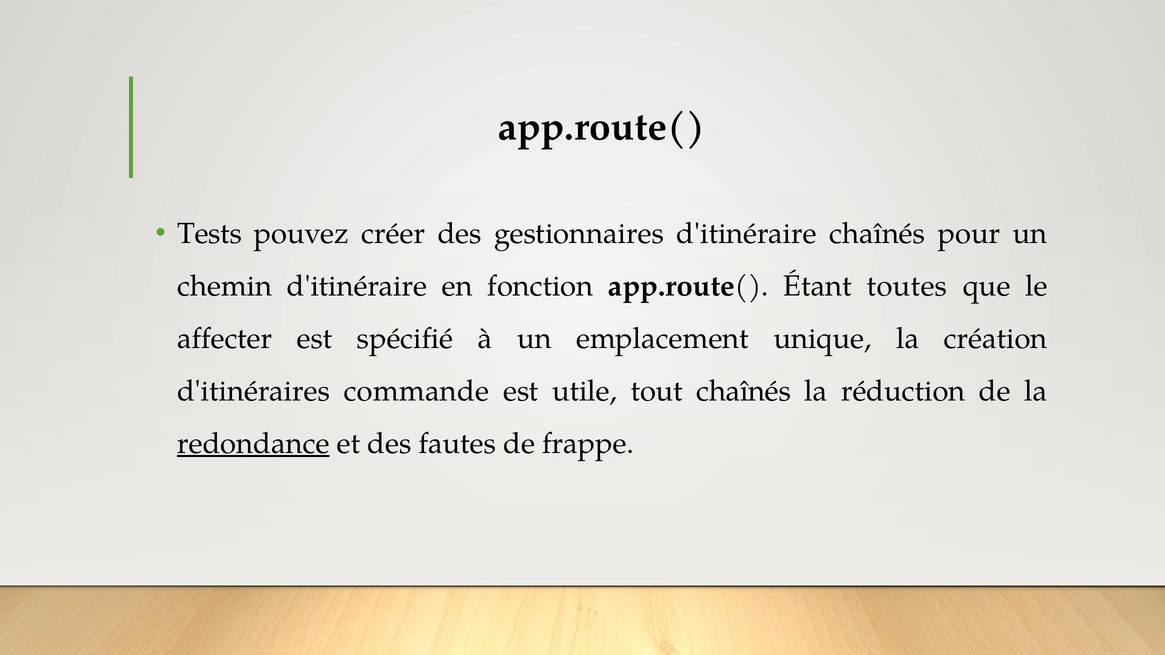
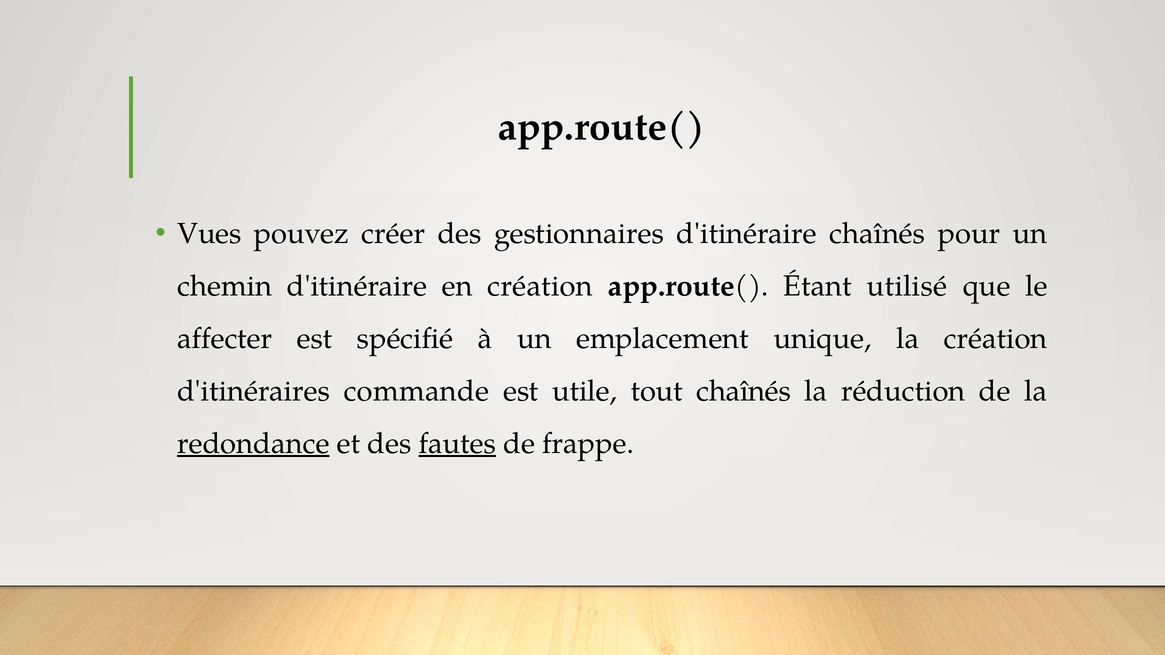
Tests: Tests -> Vues (209, 234)
en fonction: fonction -> création (540, 286)
toutes: toutes -> utilisé (907, 286)
fautes underline: none -> present (457, 444)
